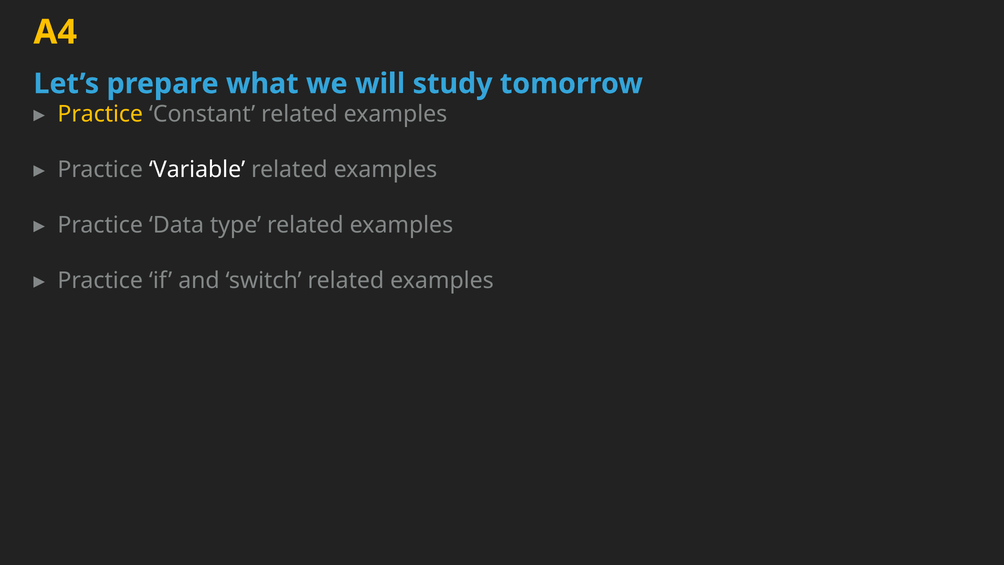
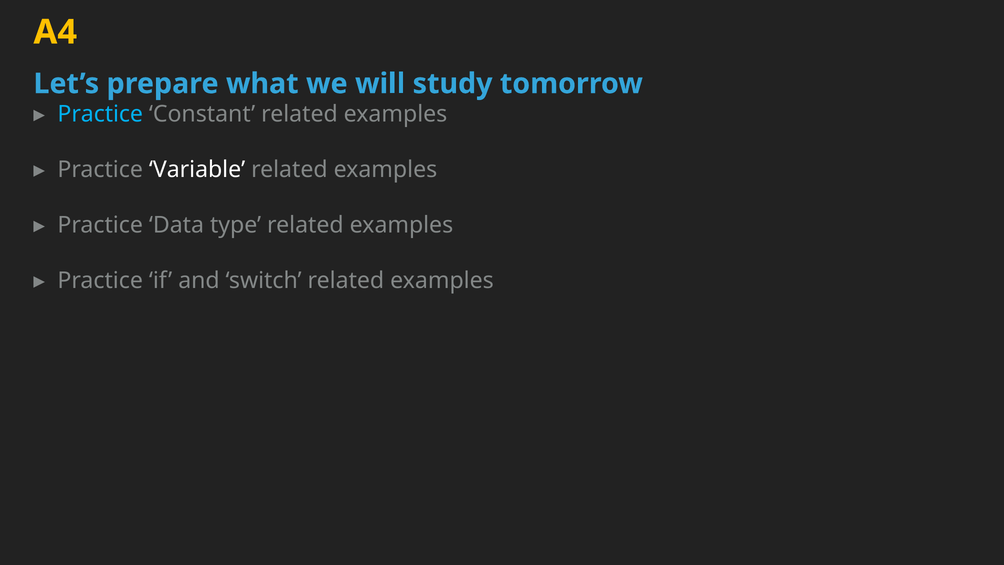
Practice colour: yellow -> light blue (100, 114)
